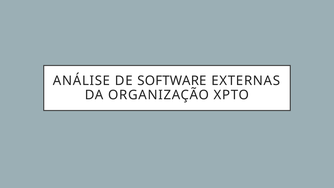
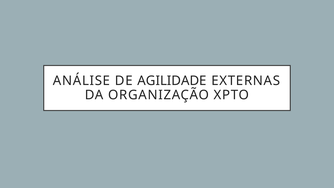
SOFTWARE: SOFTWARE -> AGILIDADE (172, 81)
